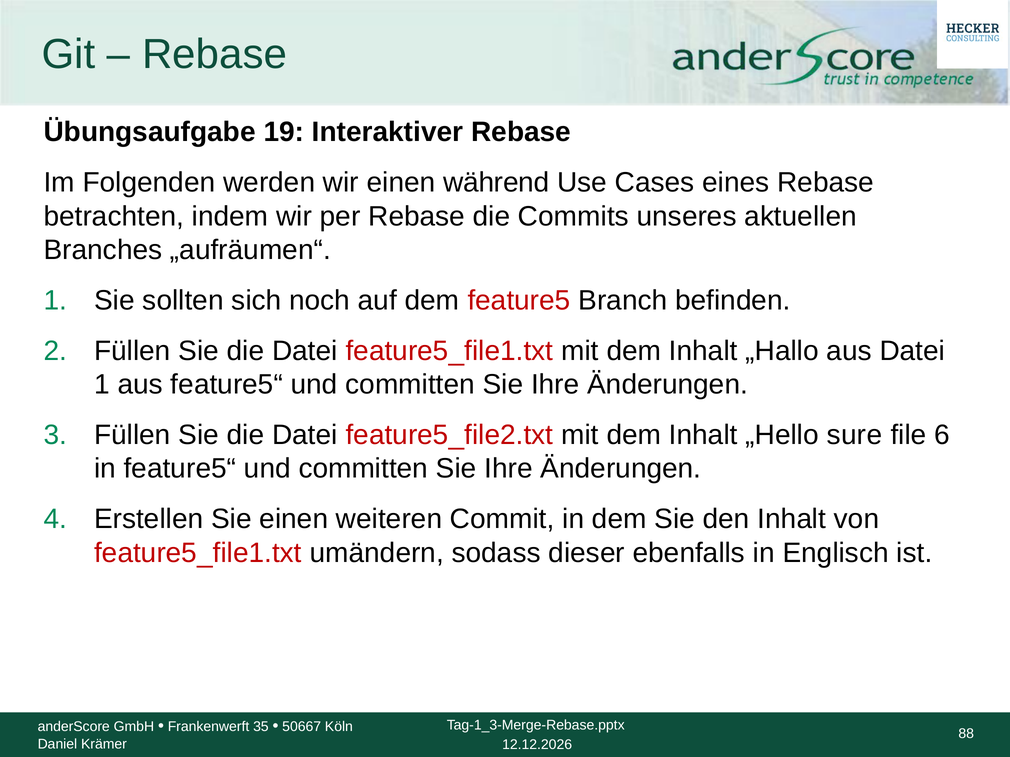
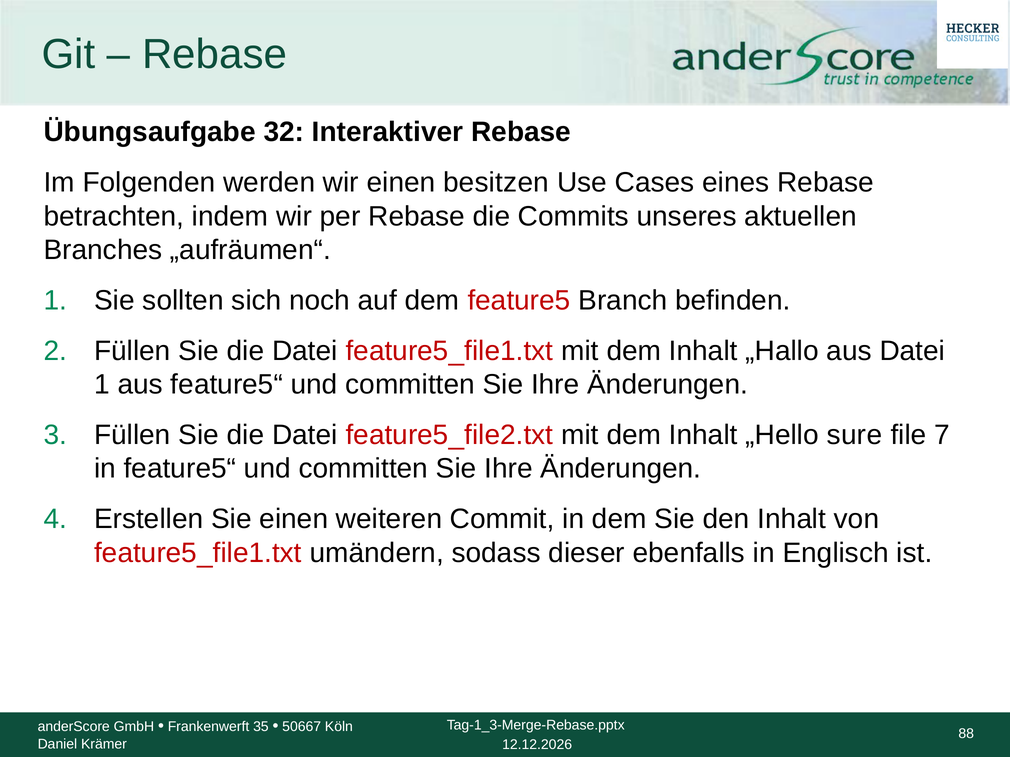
19: 19 -> 32 (284, 132)
während: während -> besitzen (496, 183)
6: 6 -> 7 (942, 435)
